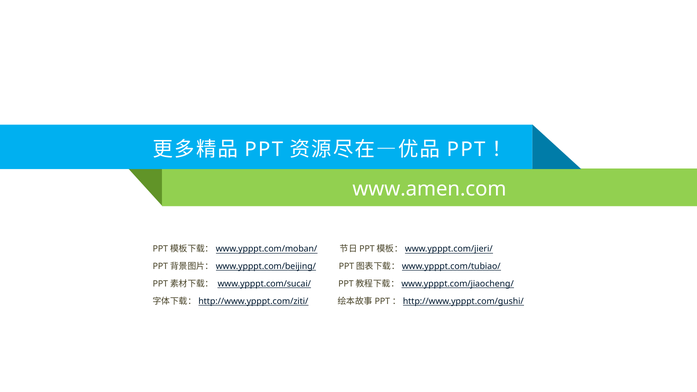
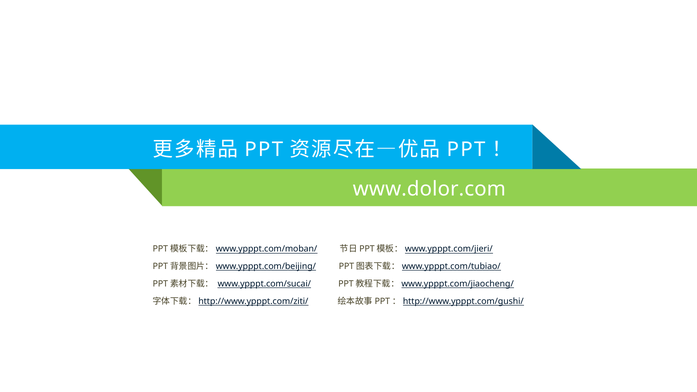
www.amen.com: www.amen.com -> www.dolor.com (429, 189)
